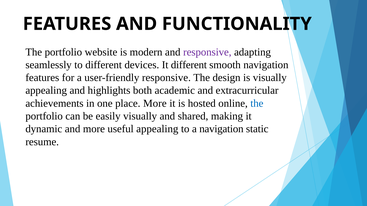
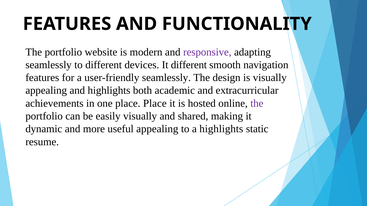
user-friendly responsive: responsive -> seamlessly (166, 78)
place More: More -> Place (155, 104)
the colour: blue -> purple (257, 104)
a navigation: navigation -> highlights (221, 129)
